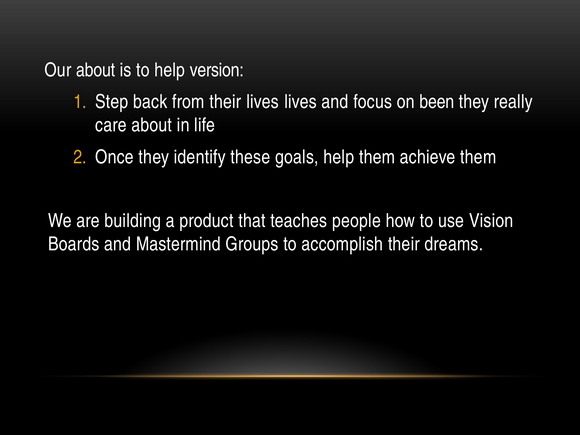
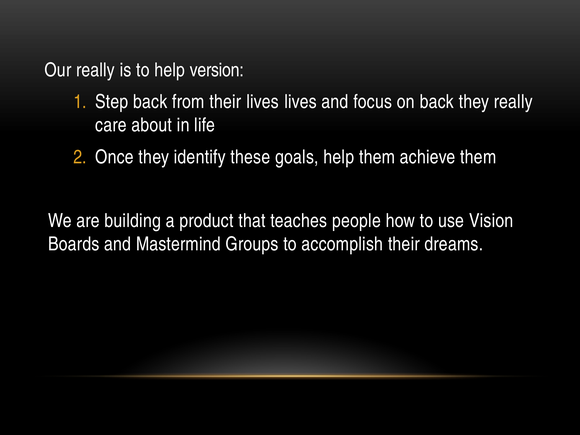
Our about: about -> really (95, 70)
on been: been -> back (437, 102)
